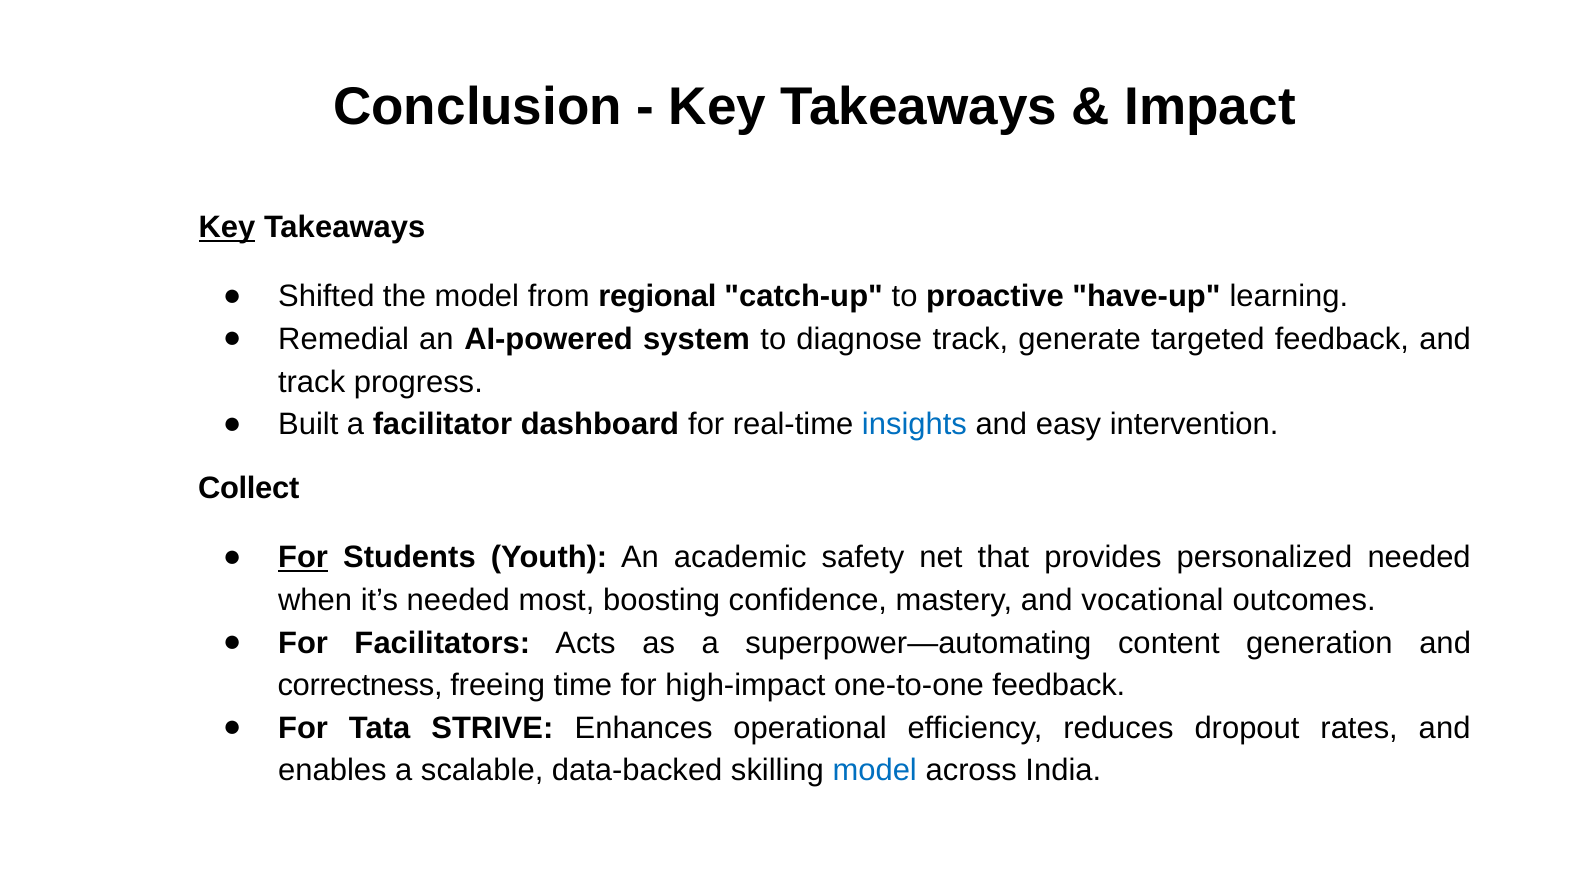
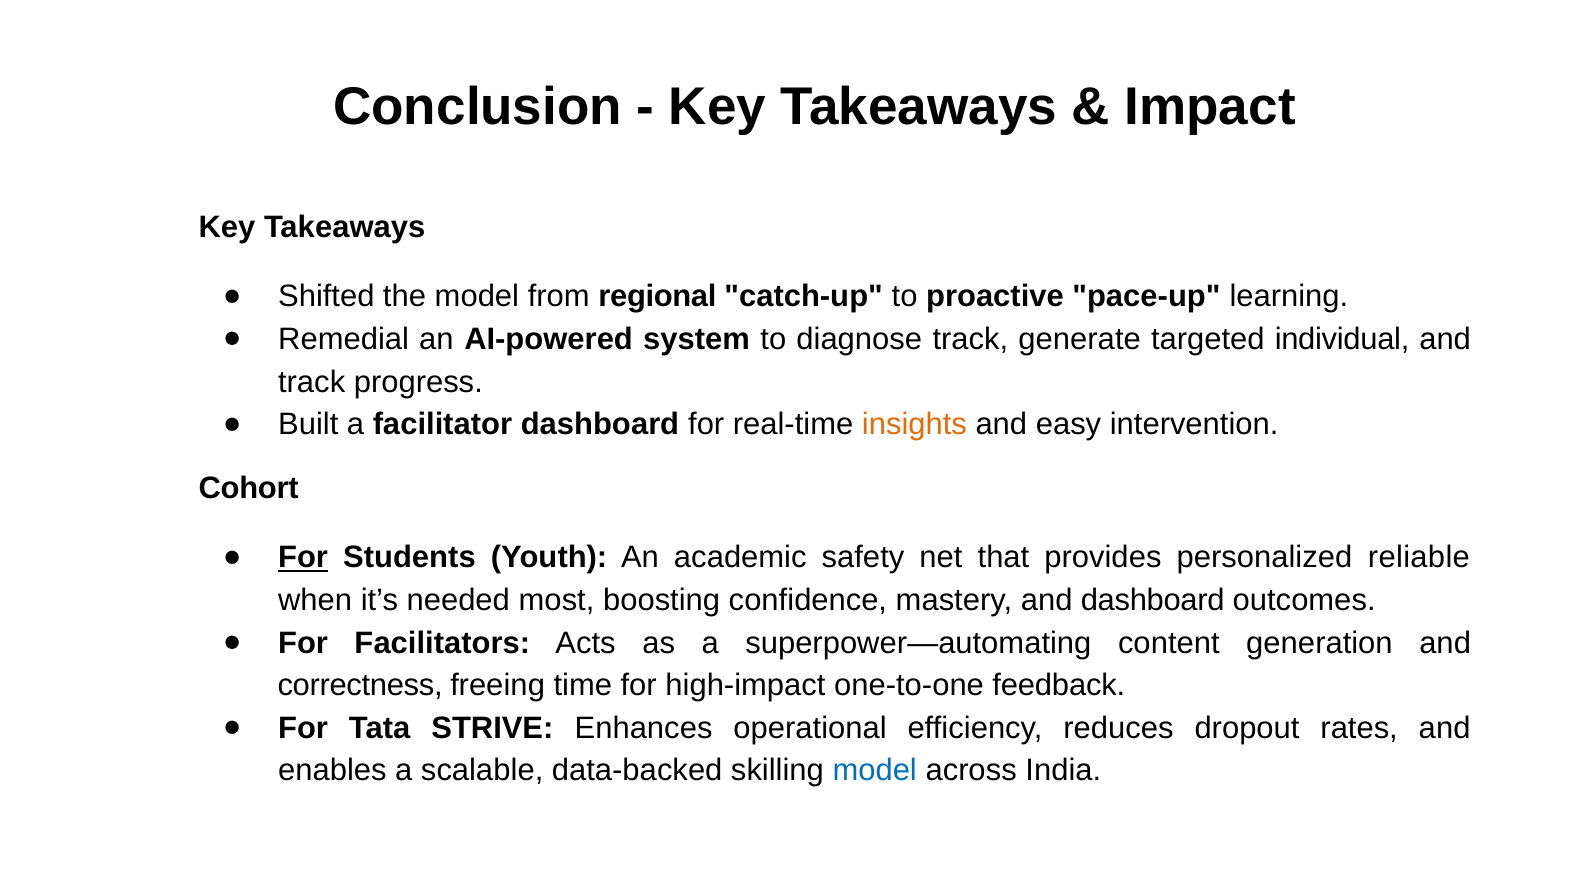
Key underline: present -> none (227, 228)
have-up: have-up -> pace-up (1146, 297)
targeted feedback: feedback -> individual (1342, 339)
insights colour: blue -> orange (914, 425)
Collect: Collect -> Cohort (249, 488)
personalized needed: needed -> reliable (1419, 557)
and vocational: vocational -> dashboard (1153, 600)
